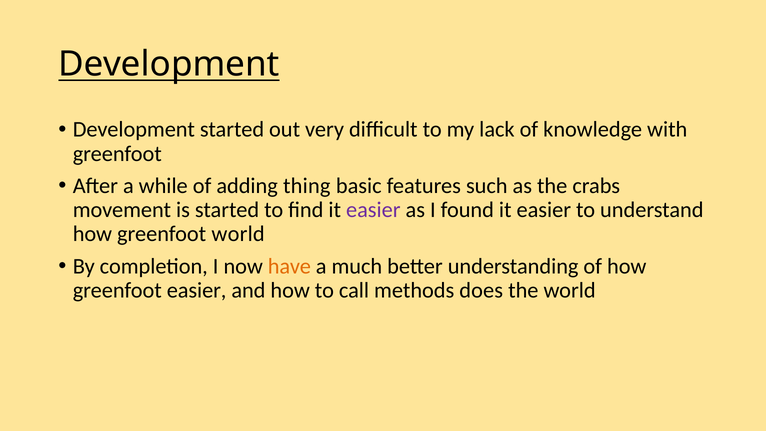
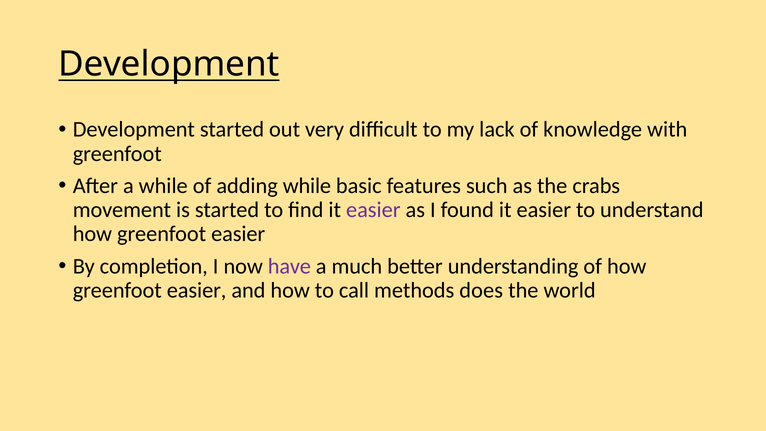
adding thing: thing -> while (307, 186)
world: world -> easier (238, 234)
have colour: orange -> purple (289, 266)
